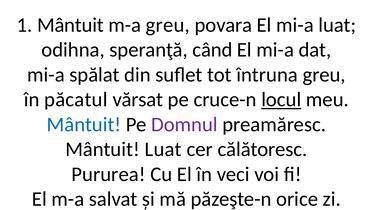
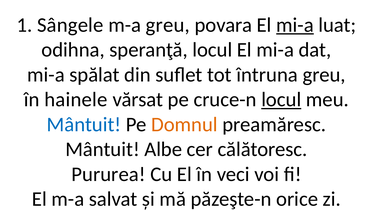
1 Mântuit: Mântuit -> Sângele (70, 25)
mi-a underline: none -> present (295, 25)
speranţă când: când -> locul (212, 50)
păcatul: păcatul -> hainele (76, 100)
Domnul colour: purple -> orange (184, 124)
Mântuit Luat: Luat -> Albe (163, 149)
